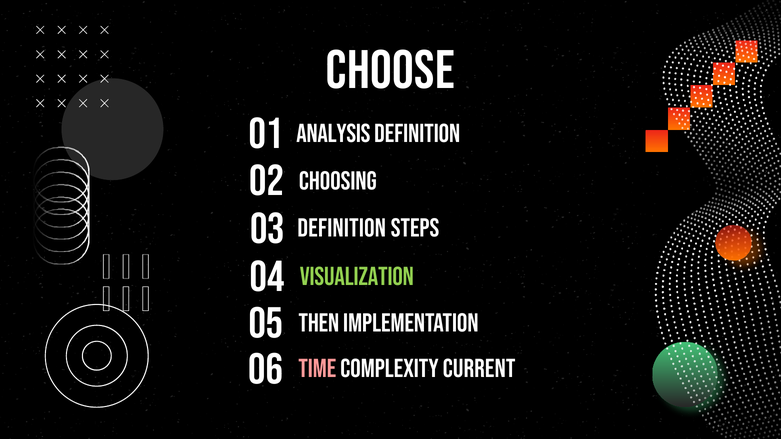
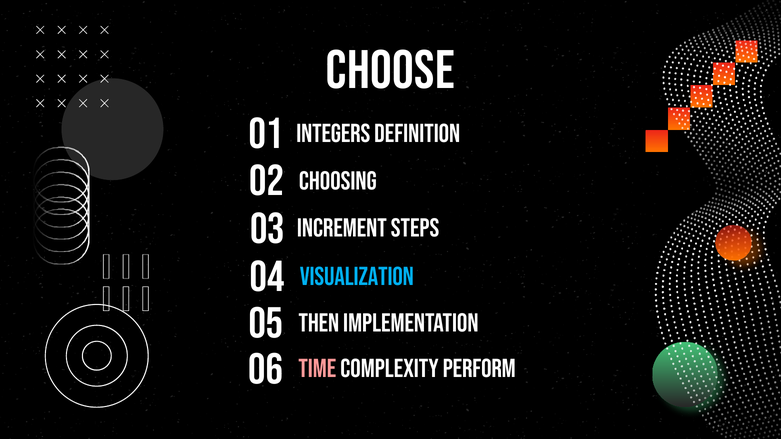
Analysis: Analysis -> Integers (333, 134)
Definition: Definition -> Increment (342, 229)
Visualization colour: light green -> light blue (357, 277)
Current: Current -> Perform (479, 369)
